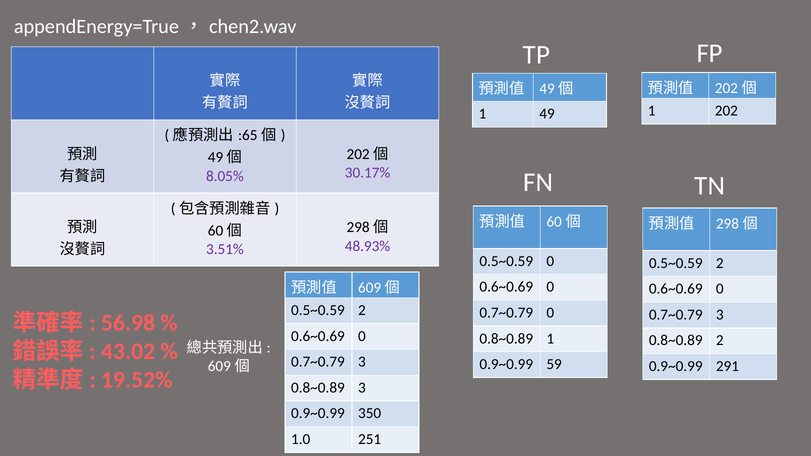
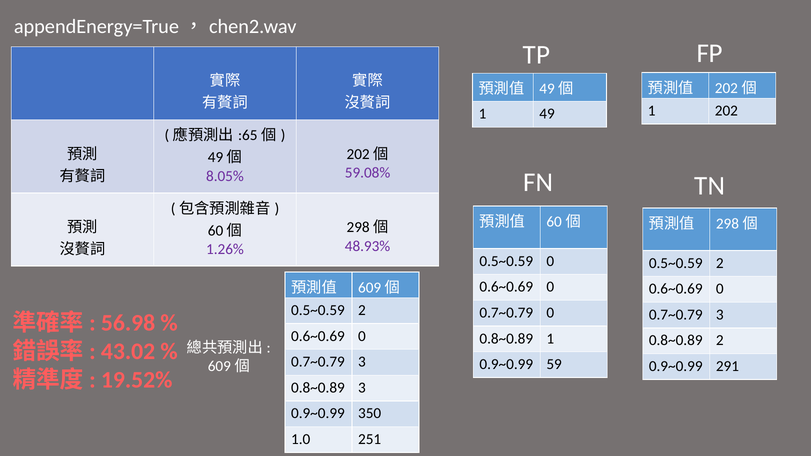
30.17%: 30.17% -> 59.08% (368, 173)
3.51%: 3.51% -> 1.26% (225, 250)
